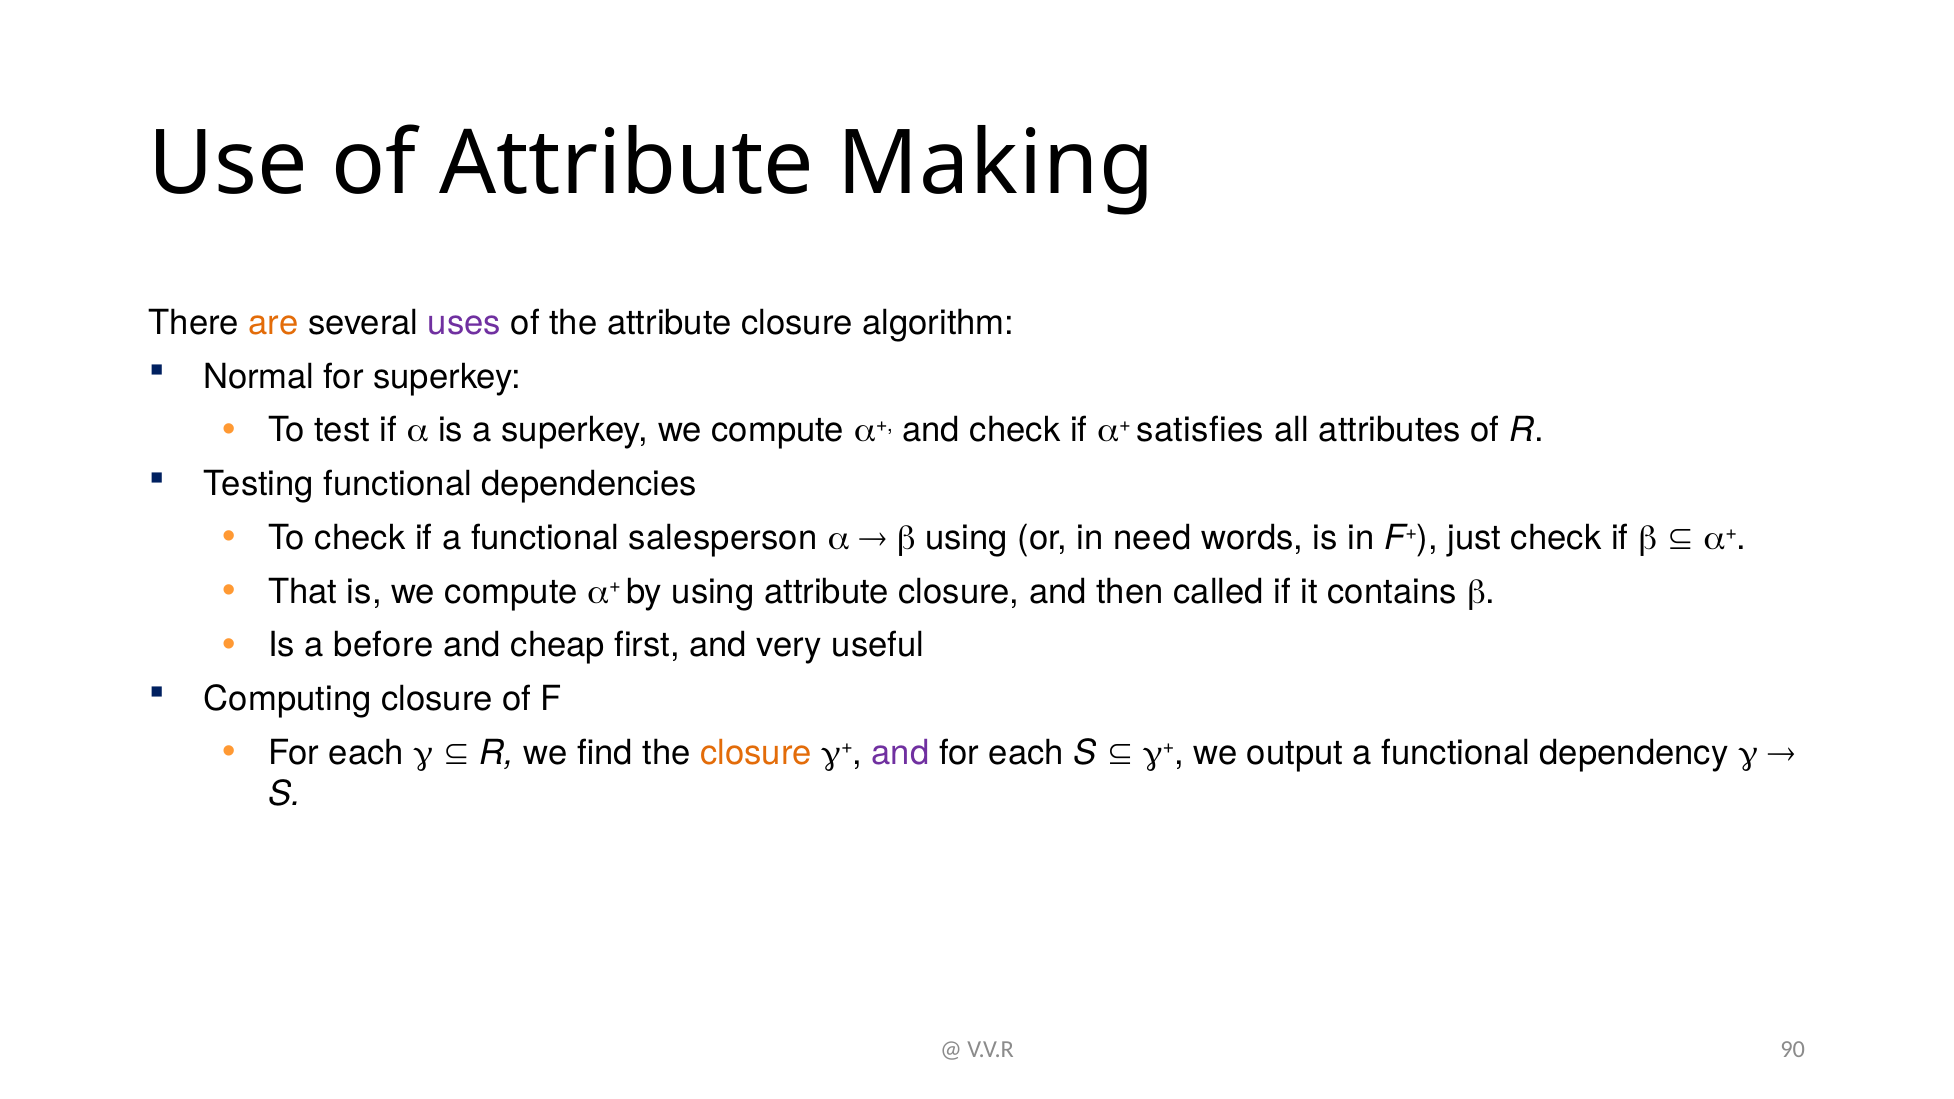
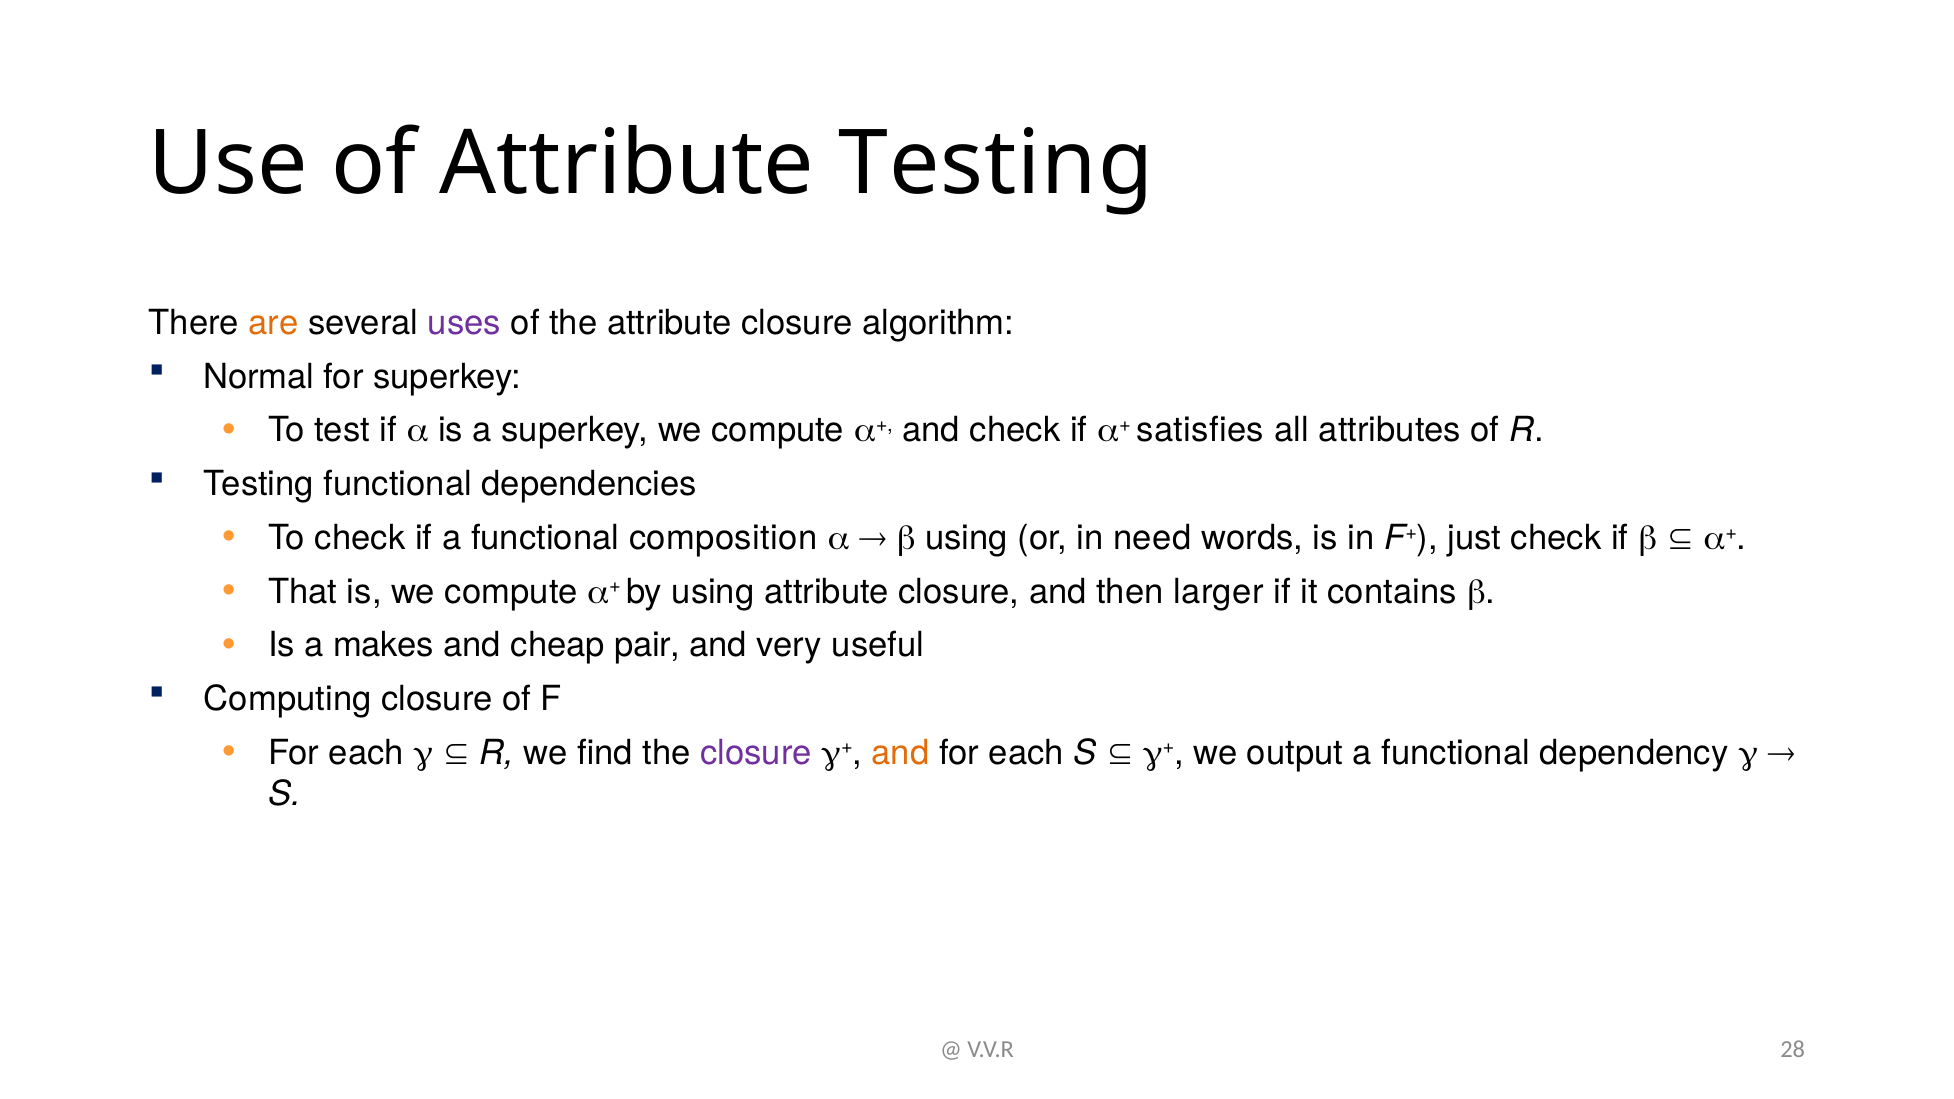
Attribute Making: Making -> Testing (996, 164)
salesperson: salesperson -> composition (723, 538)
called: called -> larger (1219, 592)
before: before -> makes (384, 645)
first: first -> pair (647, 645)
closure colour: orange -> purple (756, 753)
and colour: purple -> orange (900, 753)
90: 90 -> 28 (1793, 1049)
